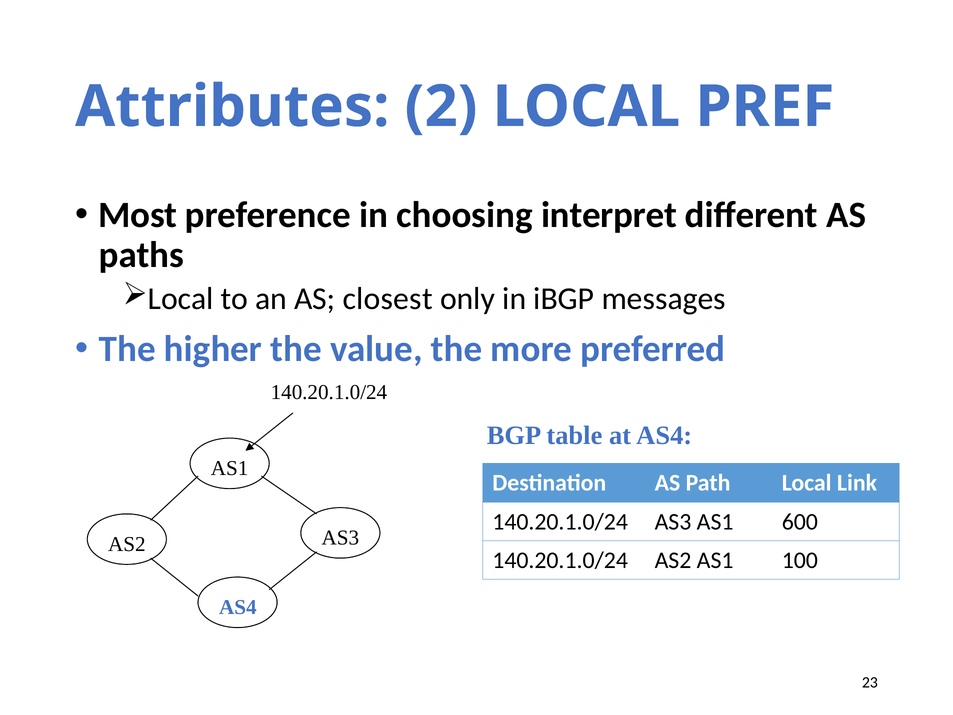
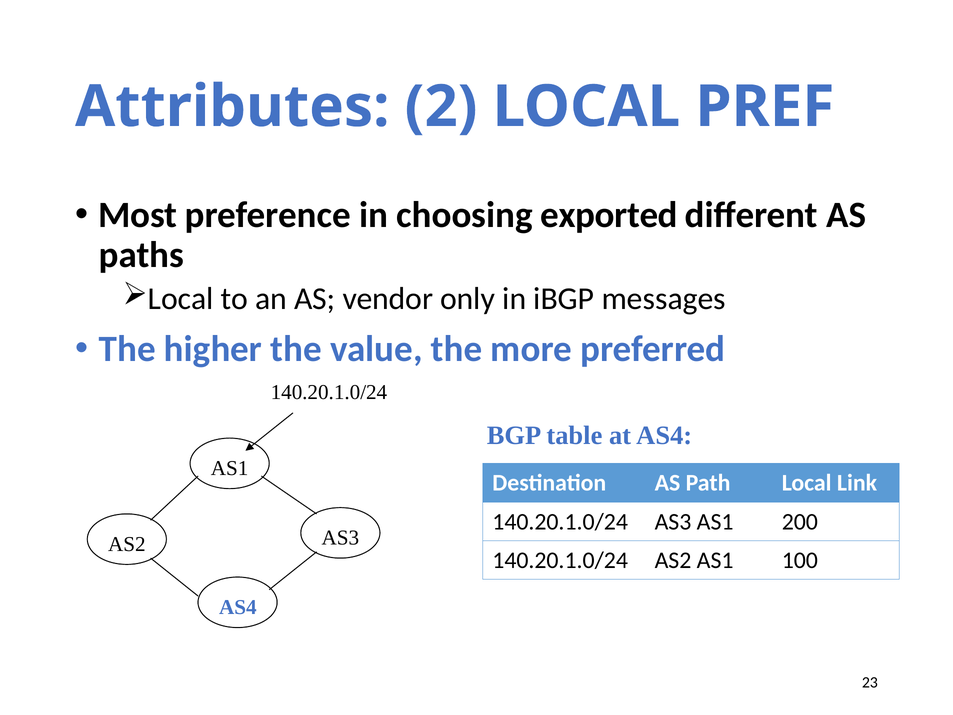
interpret: interpret -> exported (609, 215)
closest: closest -> vendor (388, 299)
600: 600 -> 200 (800, 522)
